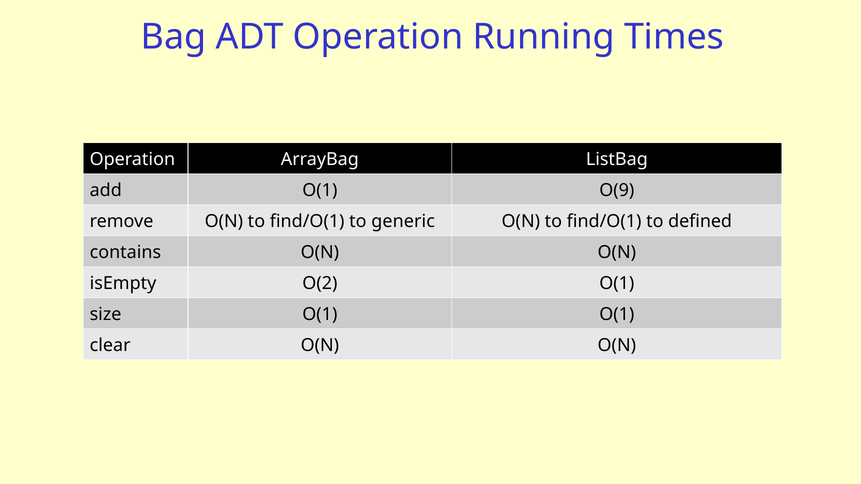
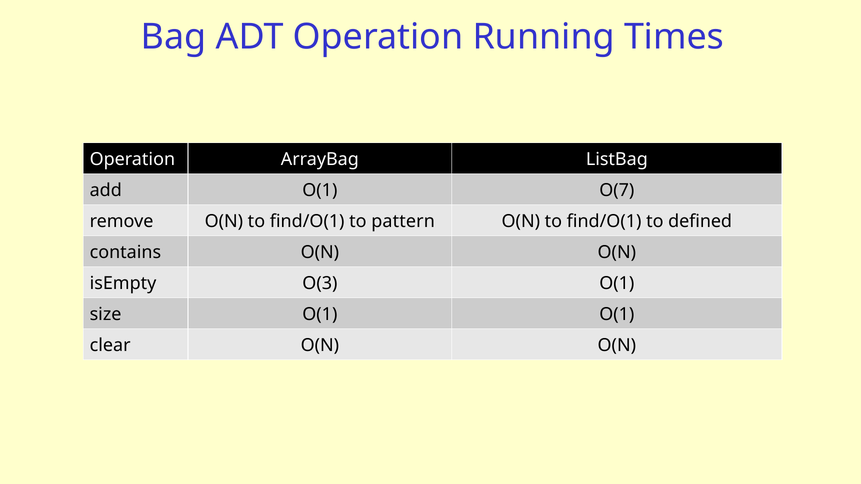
O(9: O(9 -> O(7 (617, 190)
generic: generic -> pattern (403, 221)
O(2: O(2 -> O(3 (320, 283)
